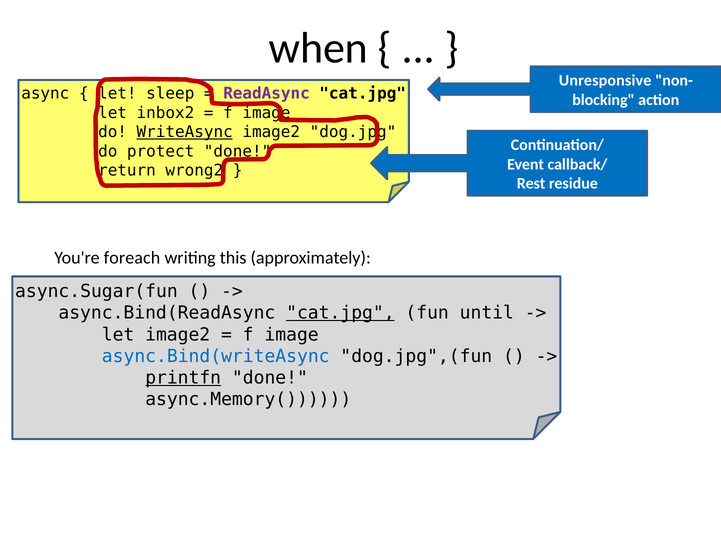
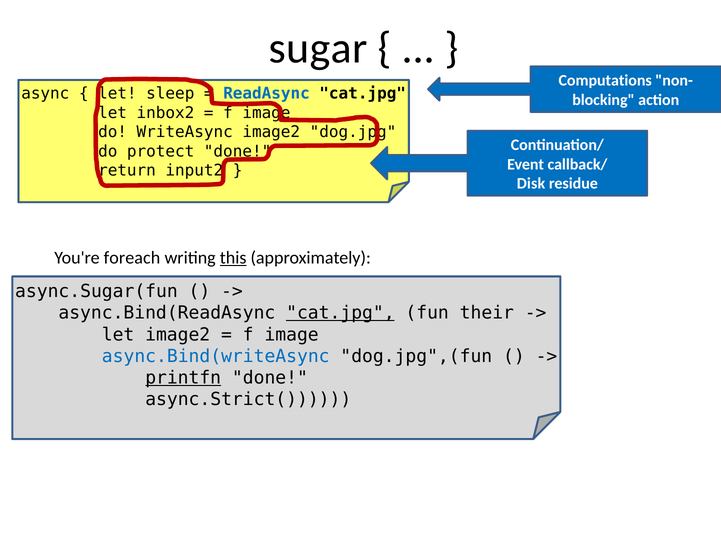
when: when -> sugar (318, 48)
Unresponsive: Unresponsive -> Computations (605, 81)
ReadAsync colour: purple -> blue (267, 93)
WriteAsync underline: present -> none (185, 132)
wrong2: wrong2 -> input2 (194, 170)
Rest: Rest -> Disk (531, 183)
this underline: none -> present (233, 258)
until: until -> their (487, 313)
async.Memory(: async.Memory( -> async.Strict( (248, 399)
